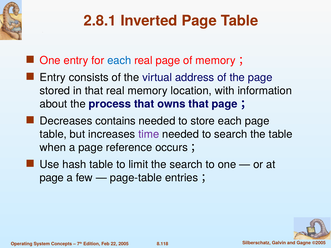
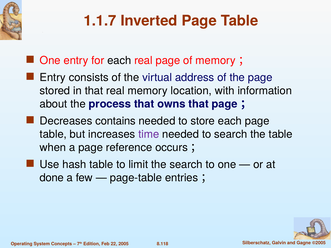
2.8.1: 2.8.1 -> 1.1.7 (100, 21)
each colour: blue -> black (119, 60)
page: page -> done (52, 178)
